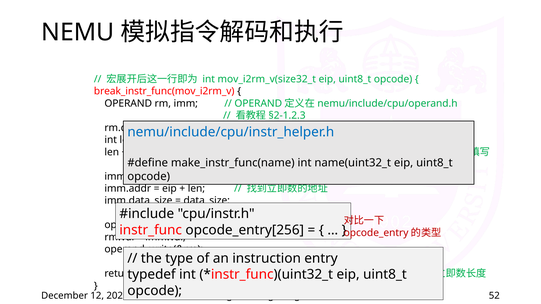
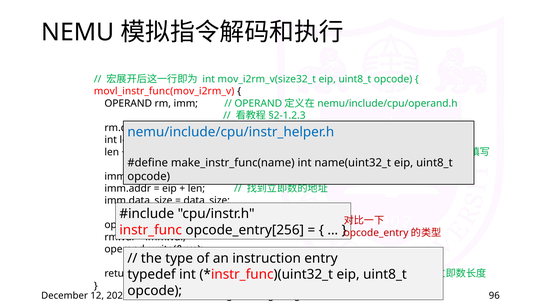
break_instr_func(mov_i2rm_v: break_instr_func(mov_i2rm_v -> movl_instr_func(mov_i2rm_v (164, 91)
52: 52 -> 96 (494, 296)
